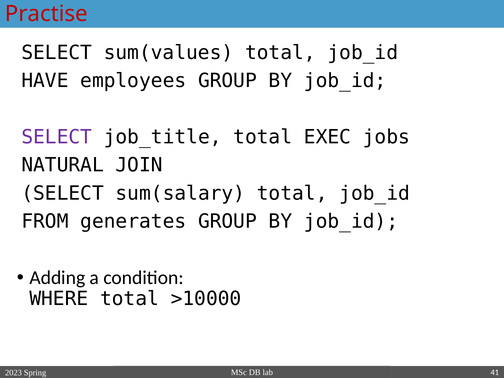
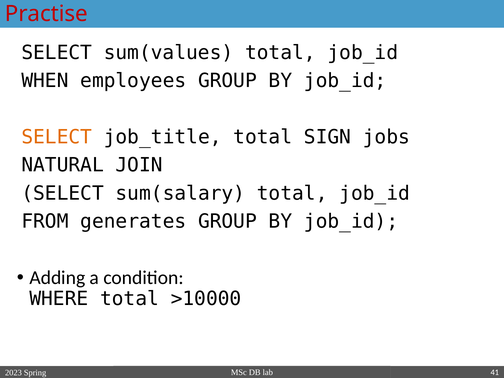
HAVE: HAVE -> WHEN (45, 81)
SELECT colour: purple -> orange (57, 137)
EXEC: EXEC -> SIGN (328, 137)
